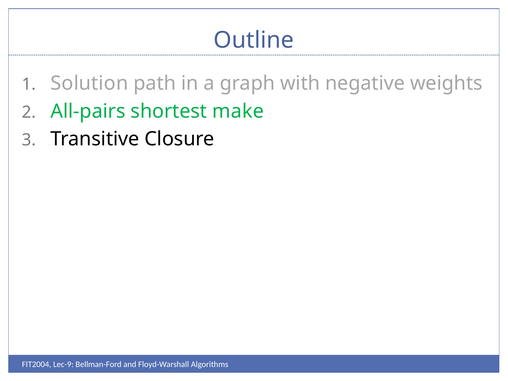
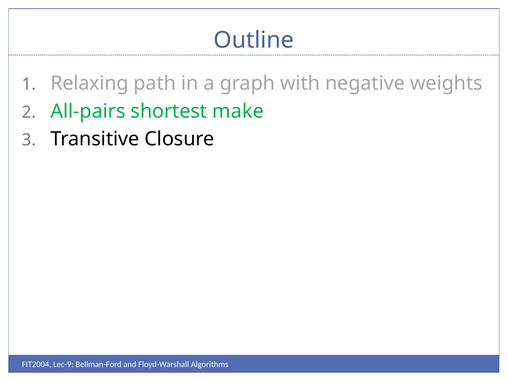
Solution: Solution -> Relaxing (90, 83)
